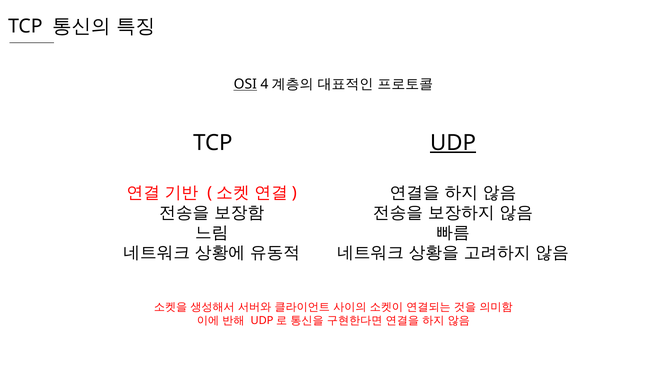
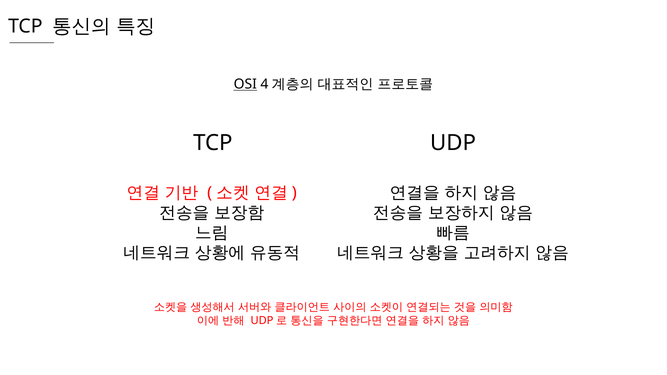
UDP underline: present -> none (453, 143)
